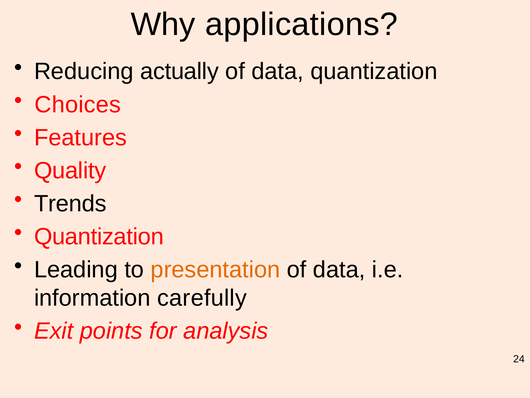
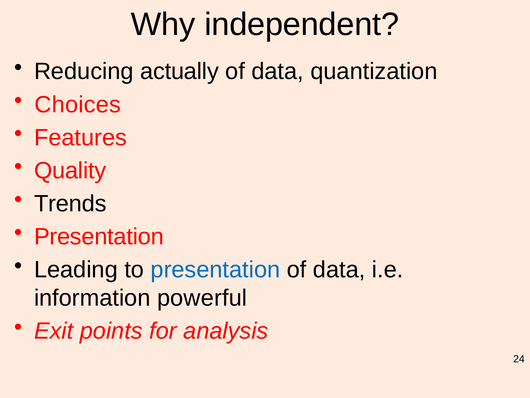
applications: applications -> independent (302, 24)
Quantization: Quantization -> Presentation (99, 236)
presentation colour: orange -> blue (215, 269)
carefully: carefully -> powerful (202, 298)
